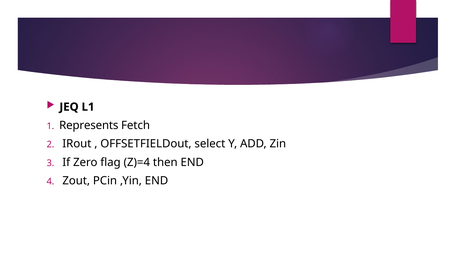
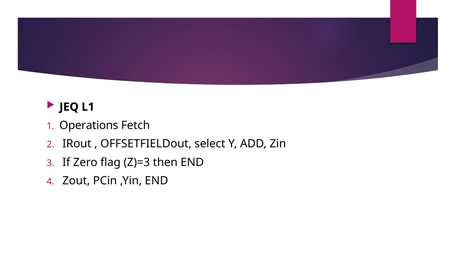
Represents: Represents -> Operations (89, 125)
Z)=4: Z)=4 -> Z)=3 (137, 162)
